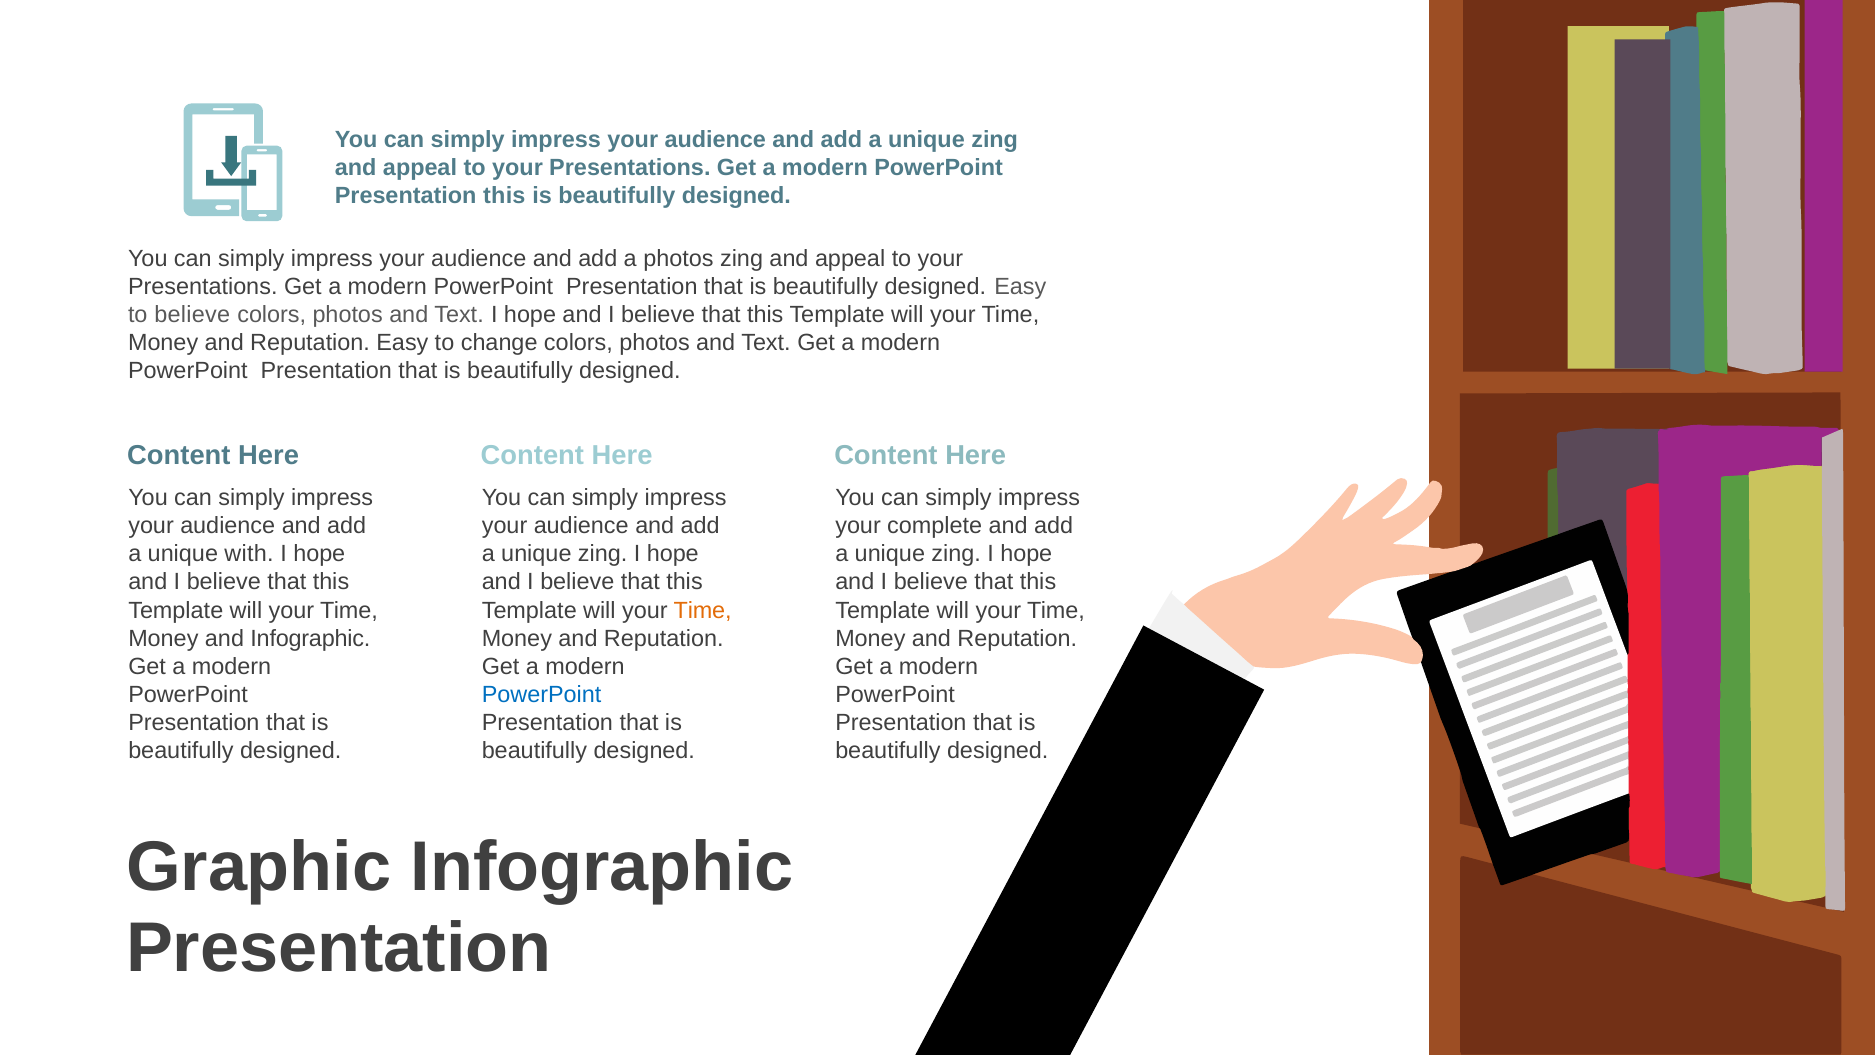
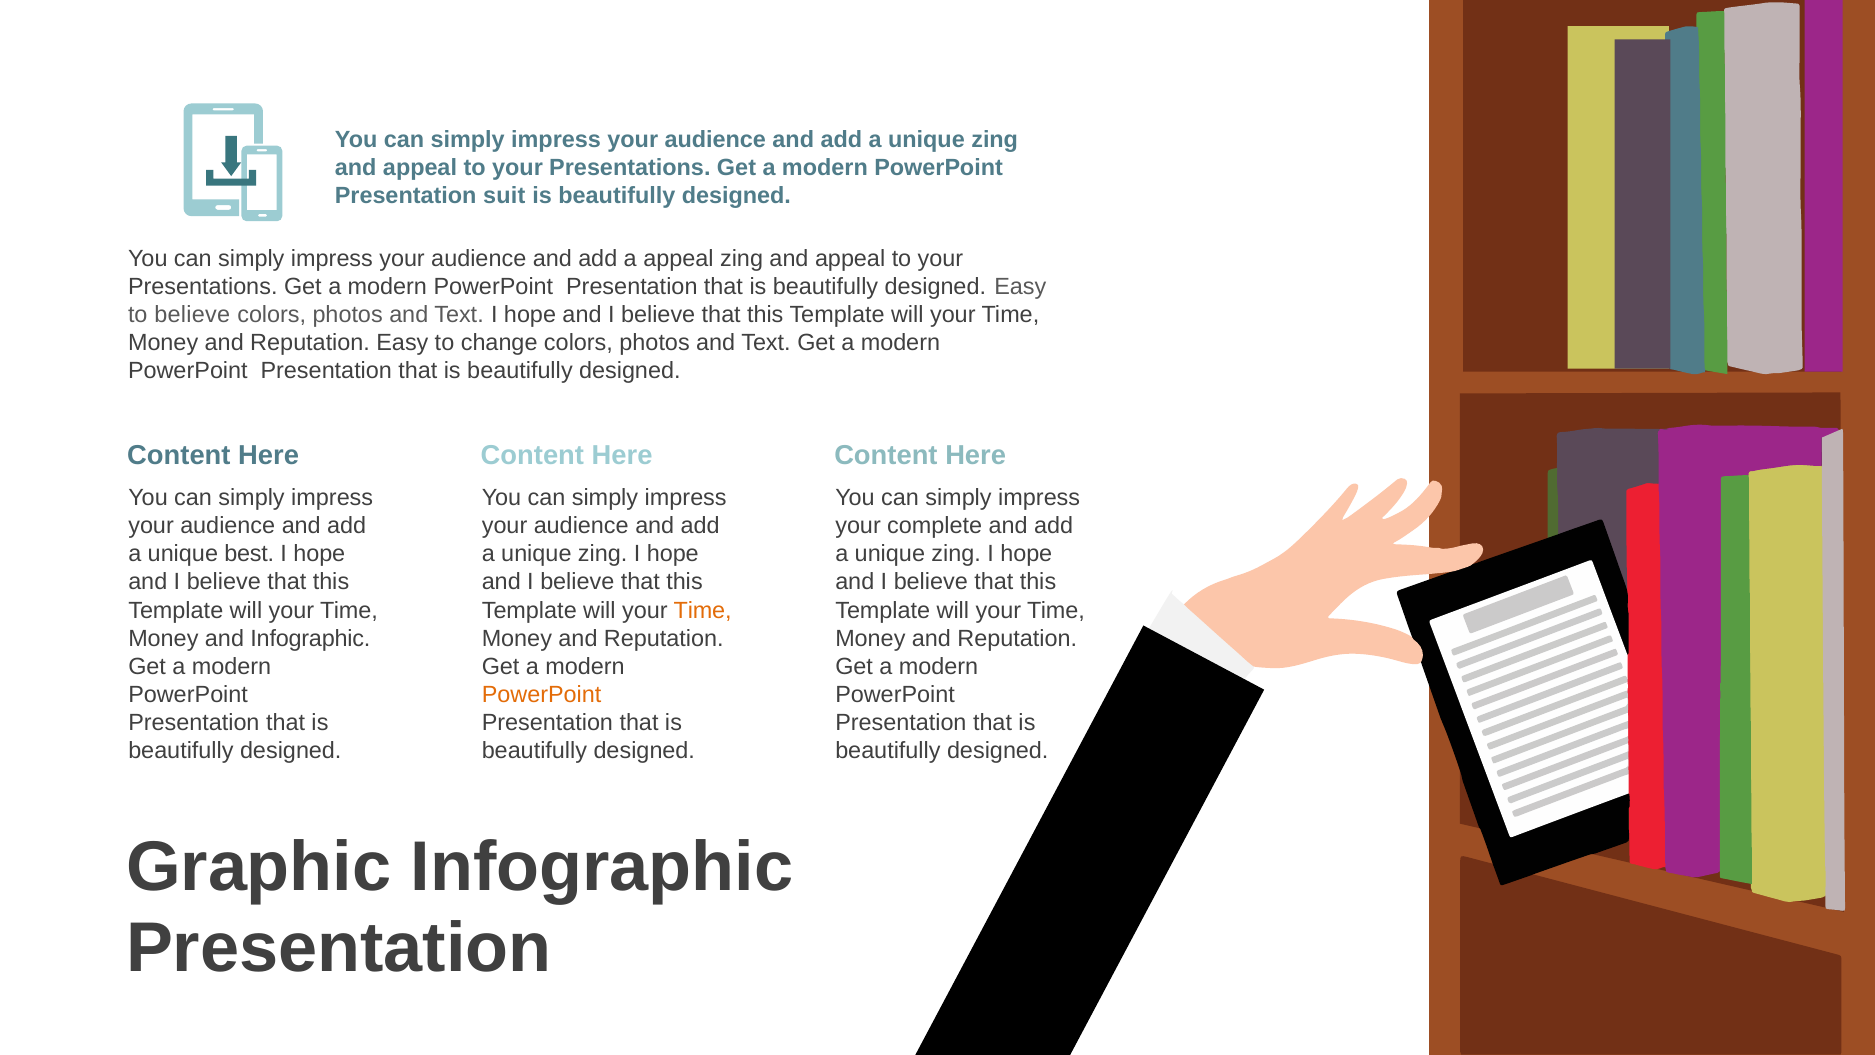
Presentation this: this -> suit (504, 196)
a photos: photos -> appeal (678, 258)
with: with -> best (249, 554)
PowerPoint colour: blue -> orange (542, 695)
